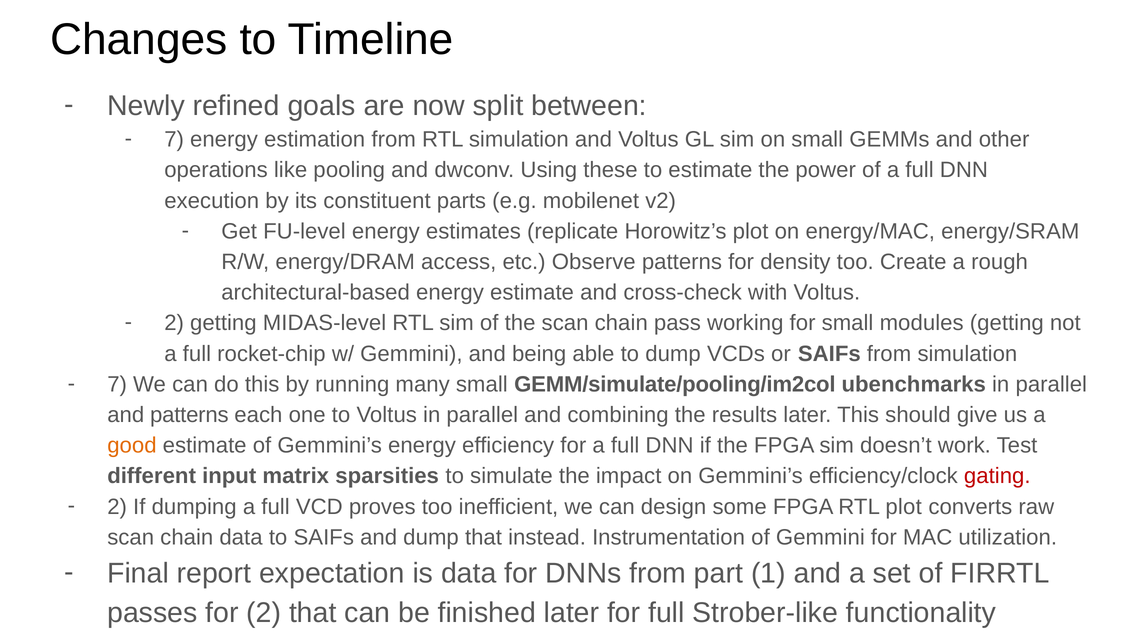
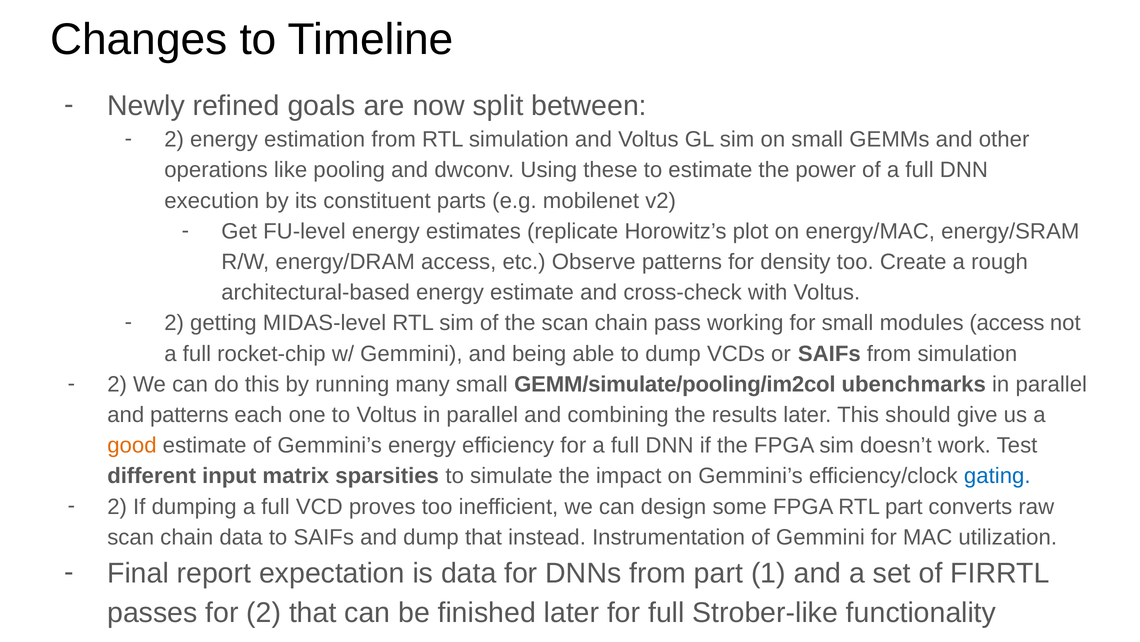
7: 7 -> 2 (174, 139)
modules getting: getting -> access (1007, 323)
7: 7 -> 2 (117, 384)
gating colour: red -> blue (997, 476)
RTL plot: plot -> part (904, 506)
